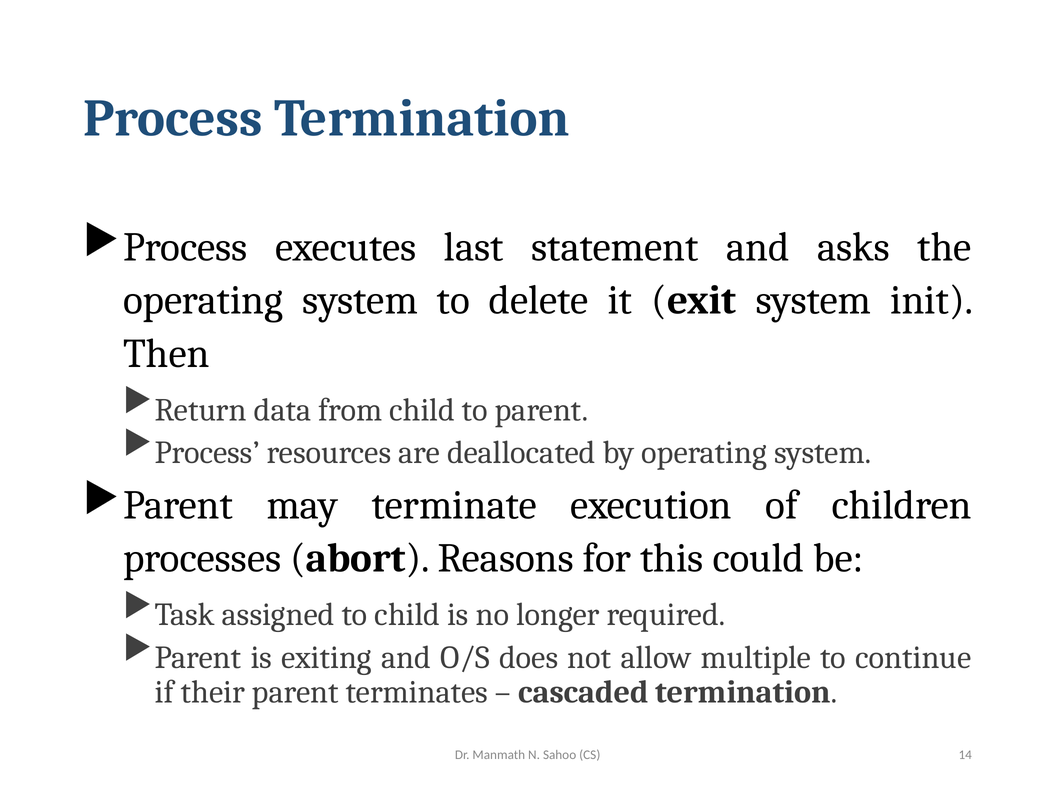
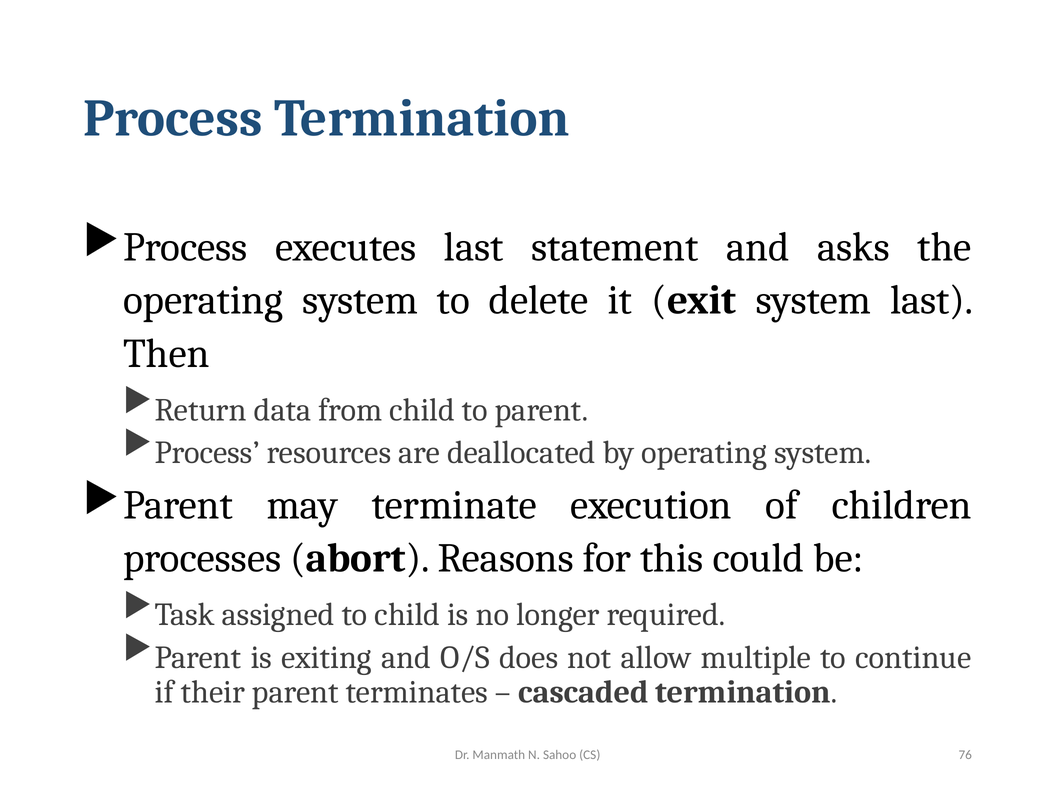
system init: init -> last (932, 300)
14: 14 -> 76 (965, 755)
